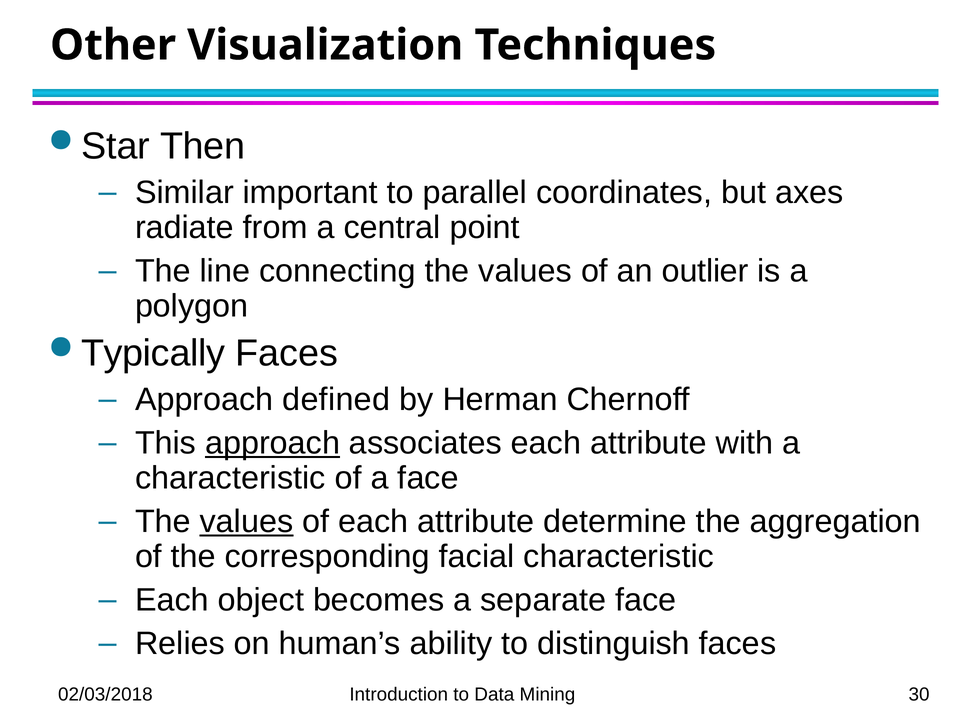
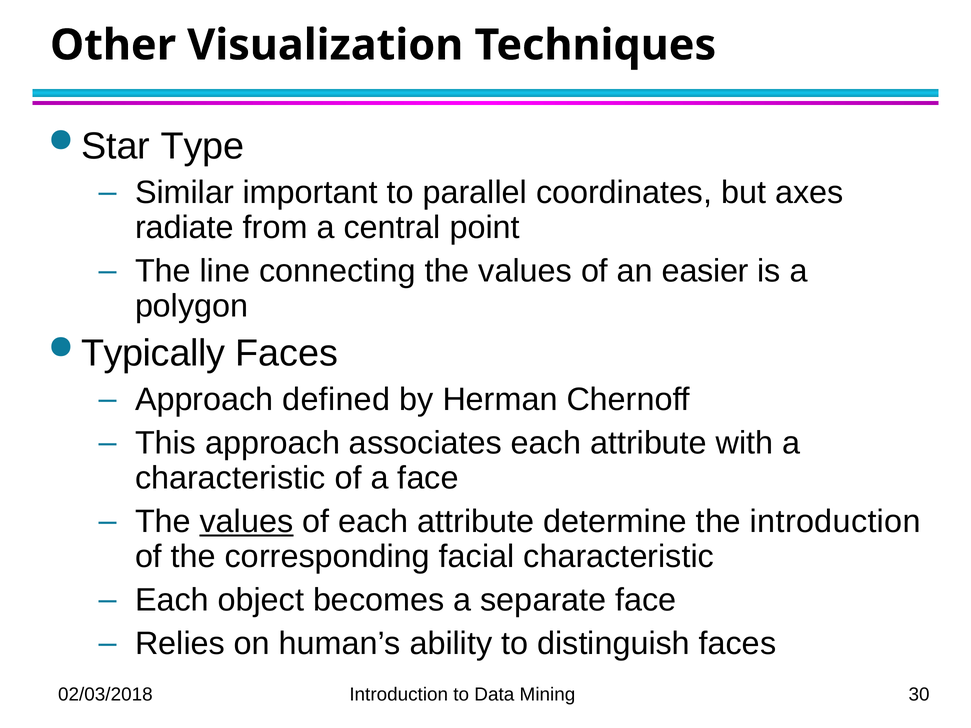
Then: Then -> Type (202, 146)
outlier: outlier -> easier (705, 271)
approach underline: present -> none (273, 443)
the aggregation: aggregation -> introduction (835, 522)
